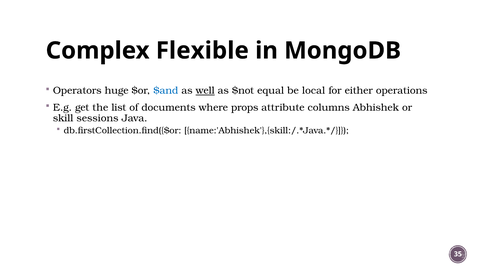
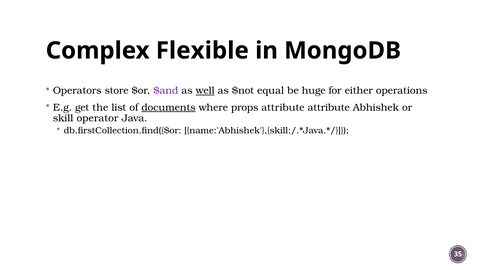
huge: huge -> store (117, 91)
$and colour: blue -> purple (166, 91)
local: local -> huge (314, 91)
documents underline: none -> present (168, 107)
attribute columns: columns -> attribute (329, 107)
sessions: sessions -> operator (97, 118)
